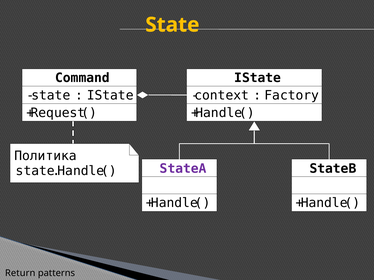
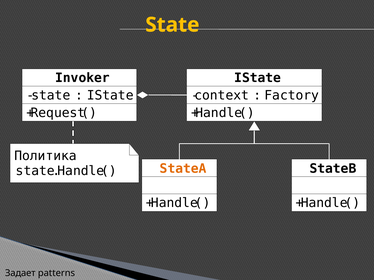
Command: Command -> Invoker (82, 78)
StateA colour: purple -> orange (183, 169)
Return: Return -> Задает (20, 273)
